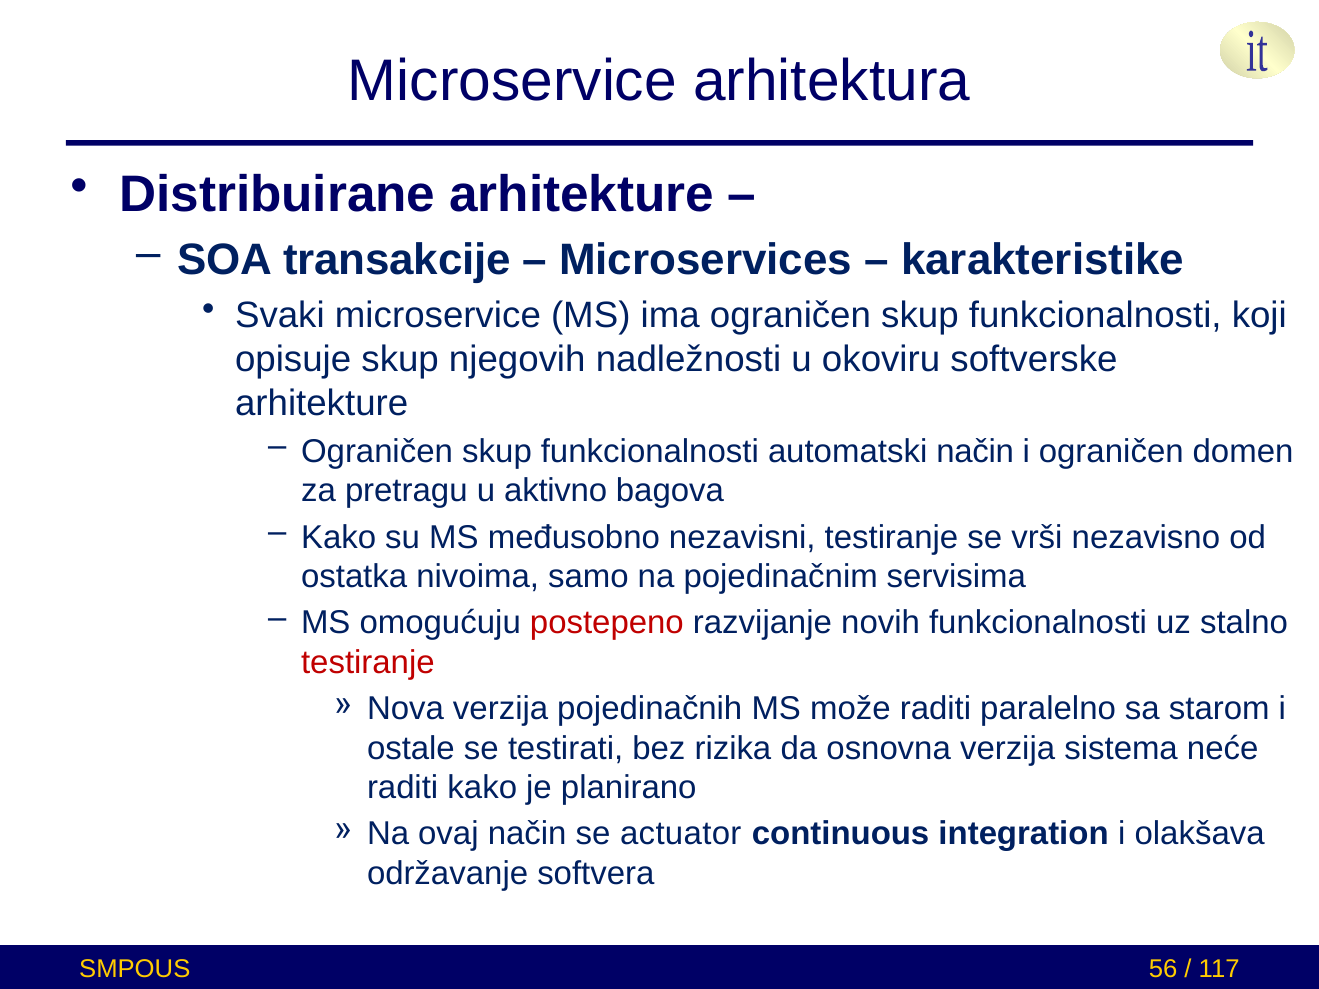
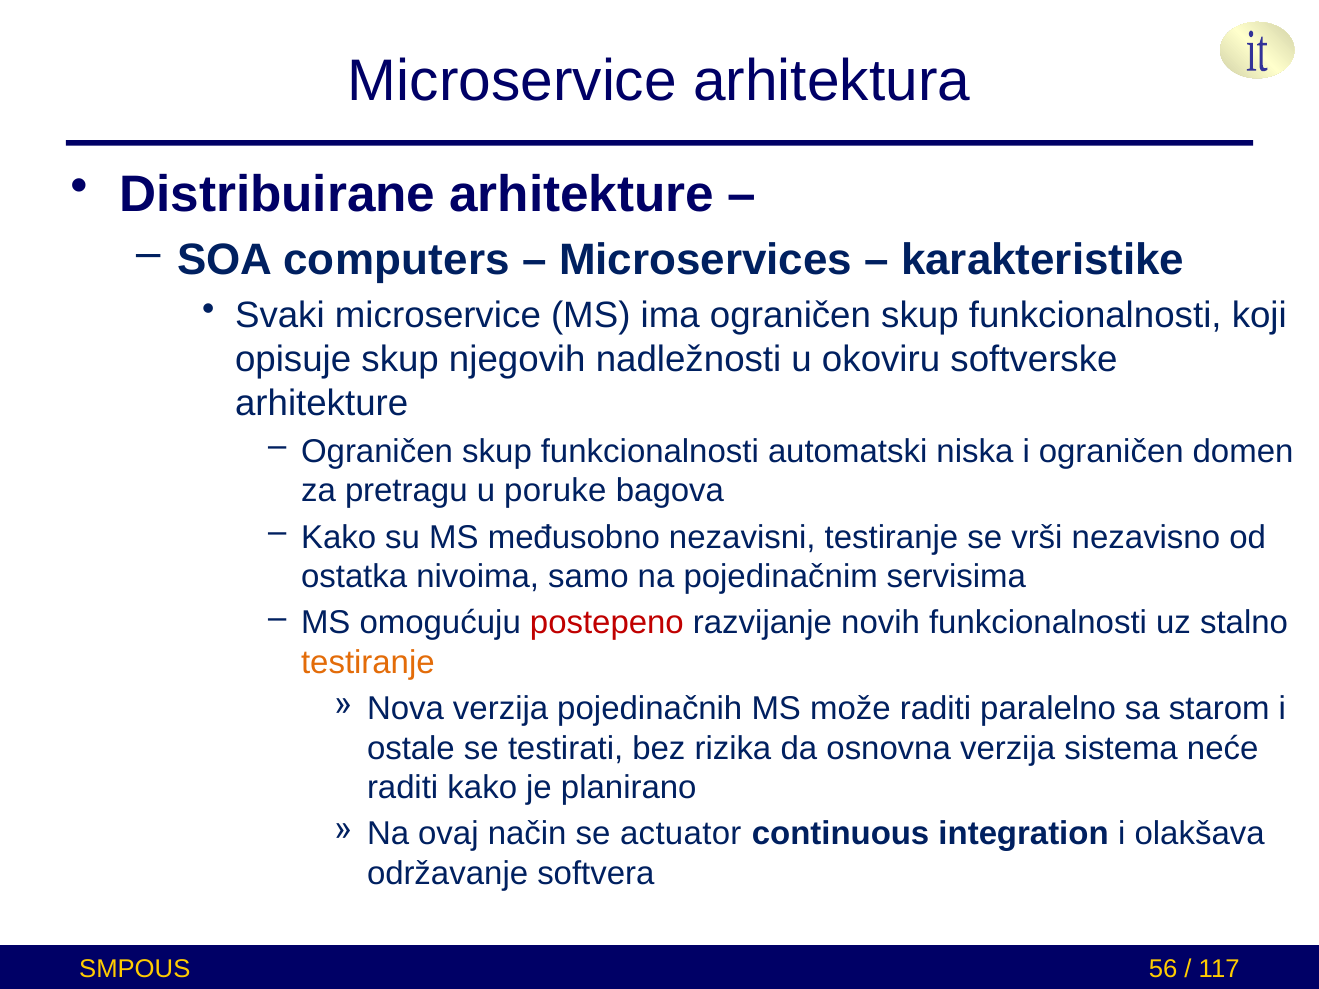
transakcije: transakcije -> computers (397, 260)
automatski način: način -> niska (975, 452)
aktivno: aktivno -> poruke (555, 491)
testiranje colour: red -> orange (368, 663)
